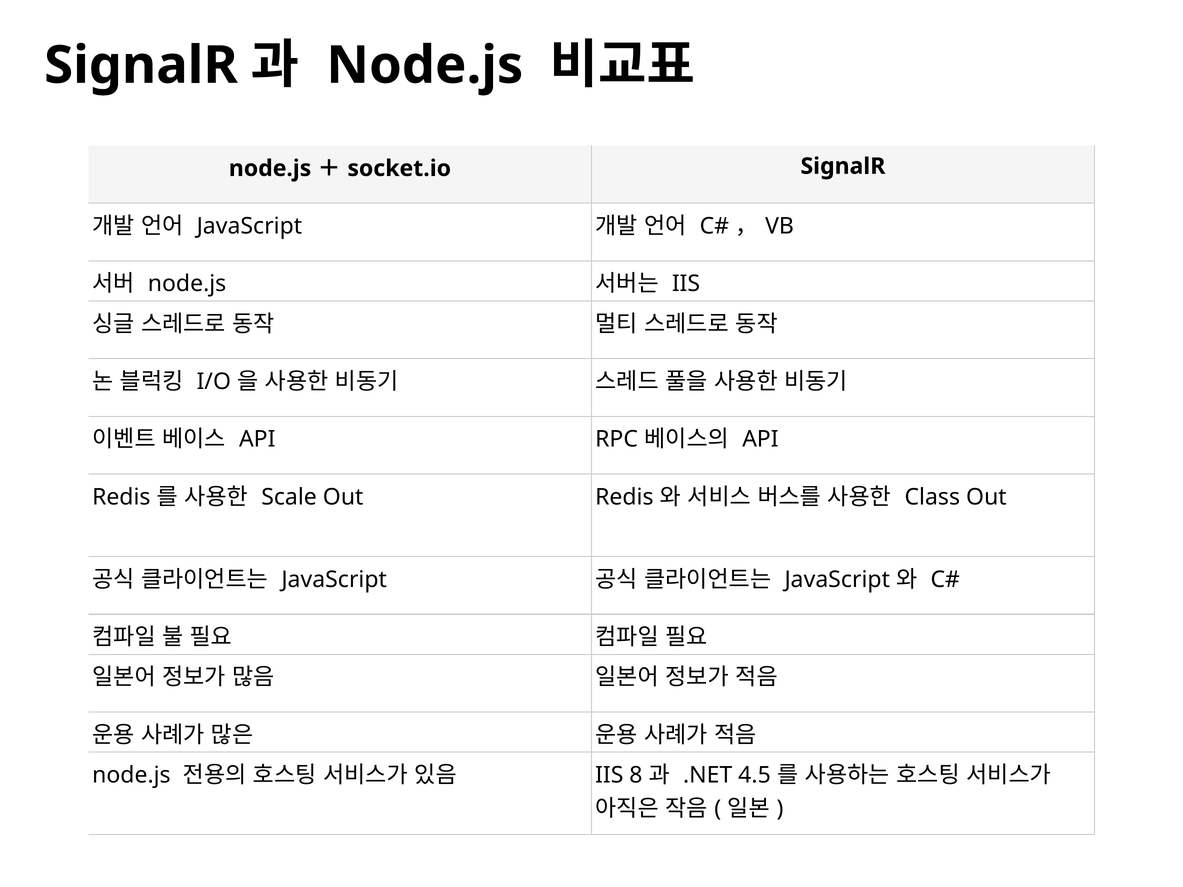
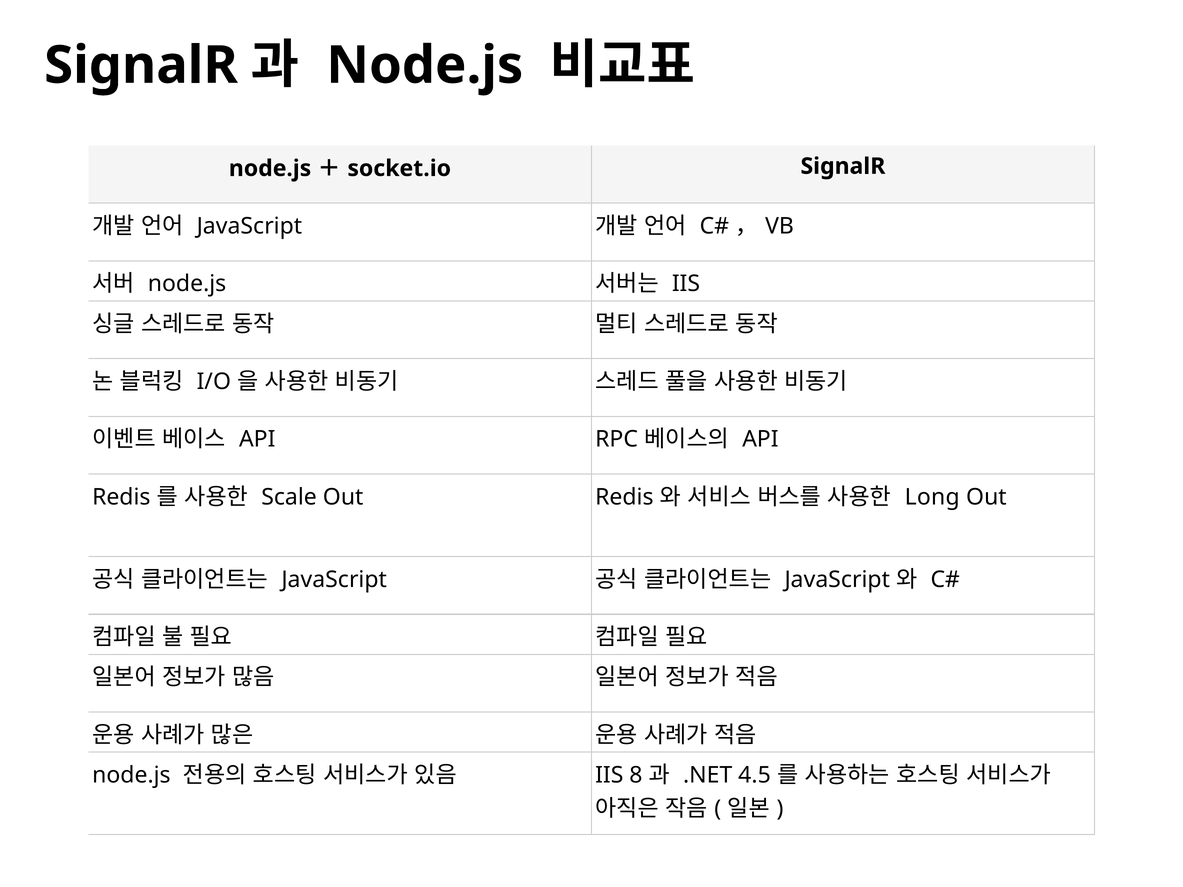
Class: Class -> Long (932, 497)
